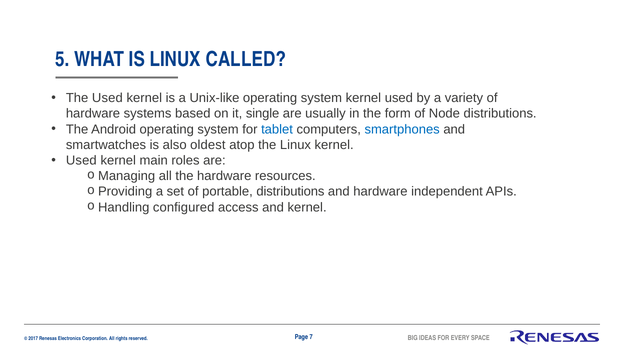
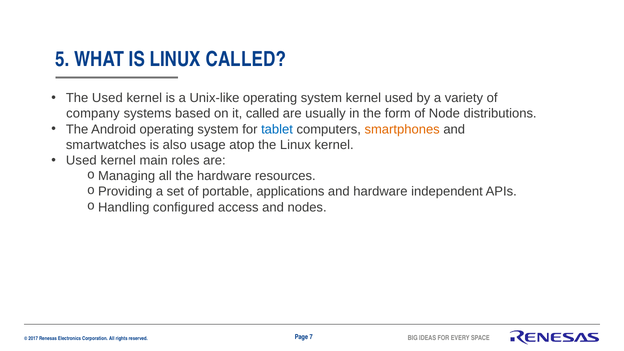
hardware: hardware -> company (93, 114)
it single: single -> called (263, 114)
smartphones colour: blue -> orange (402, 129)
oldest: oldest -> usage (208, 145)
portable distributions: distributions -> applications (290, 192)
and kernel: kernel -> nodes (307, 207)
